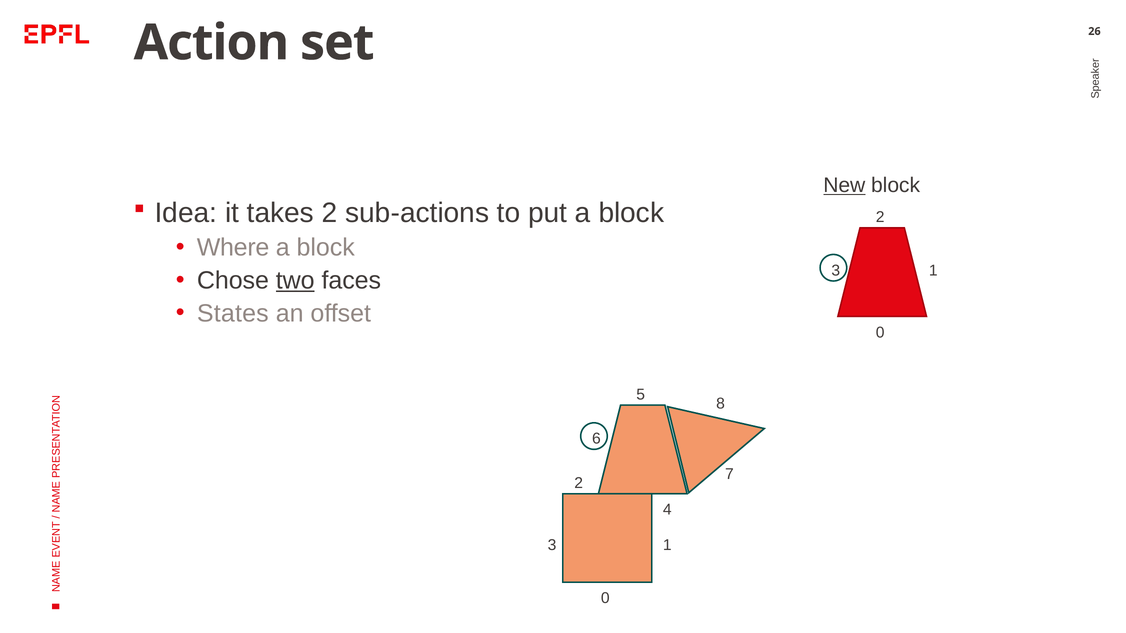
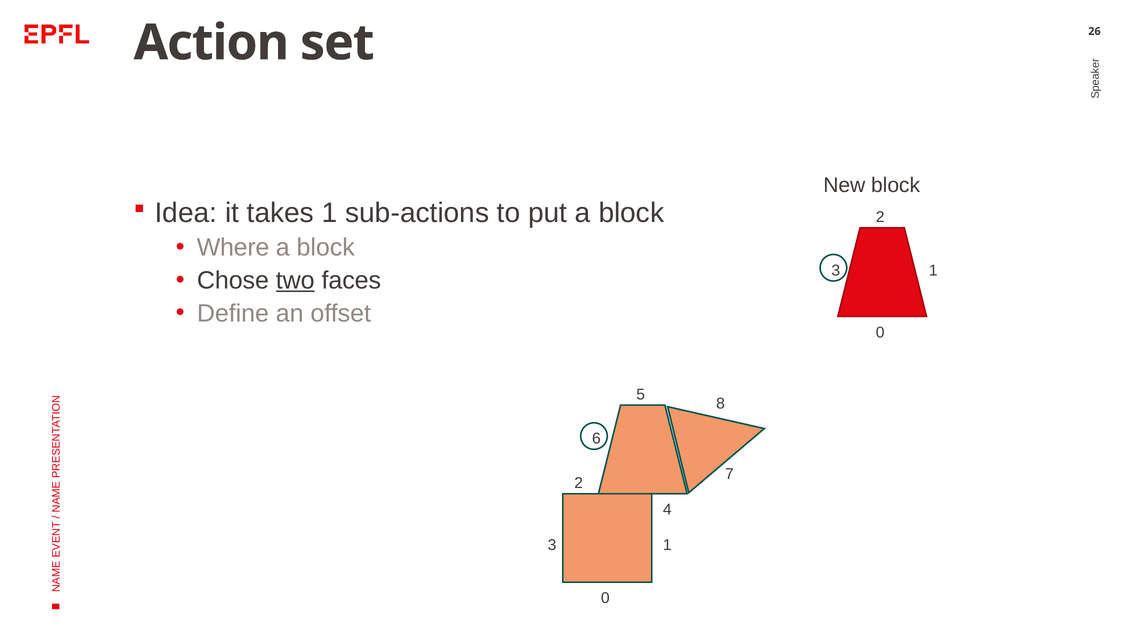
New underline: present -> none (844, 186)
takes 2: 2 -> 1 (330, 213)
States: States -> Define (233, 314)
